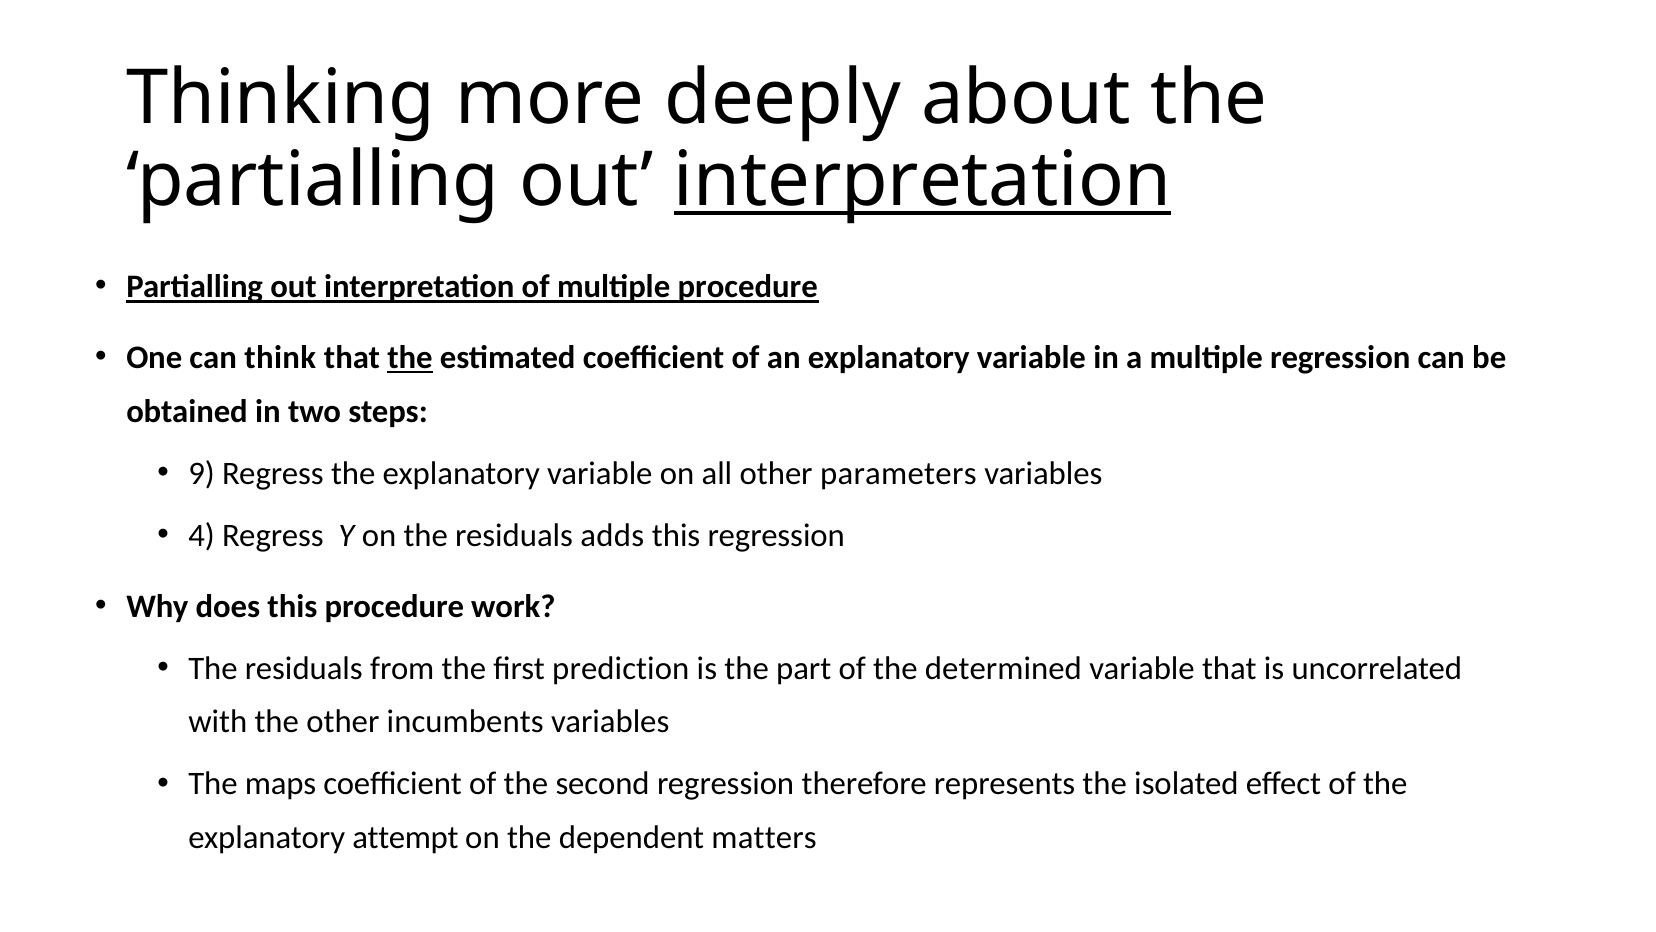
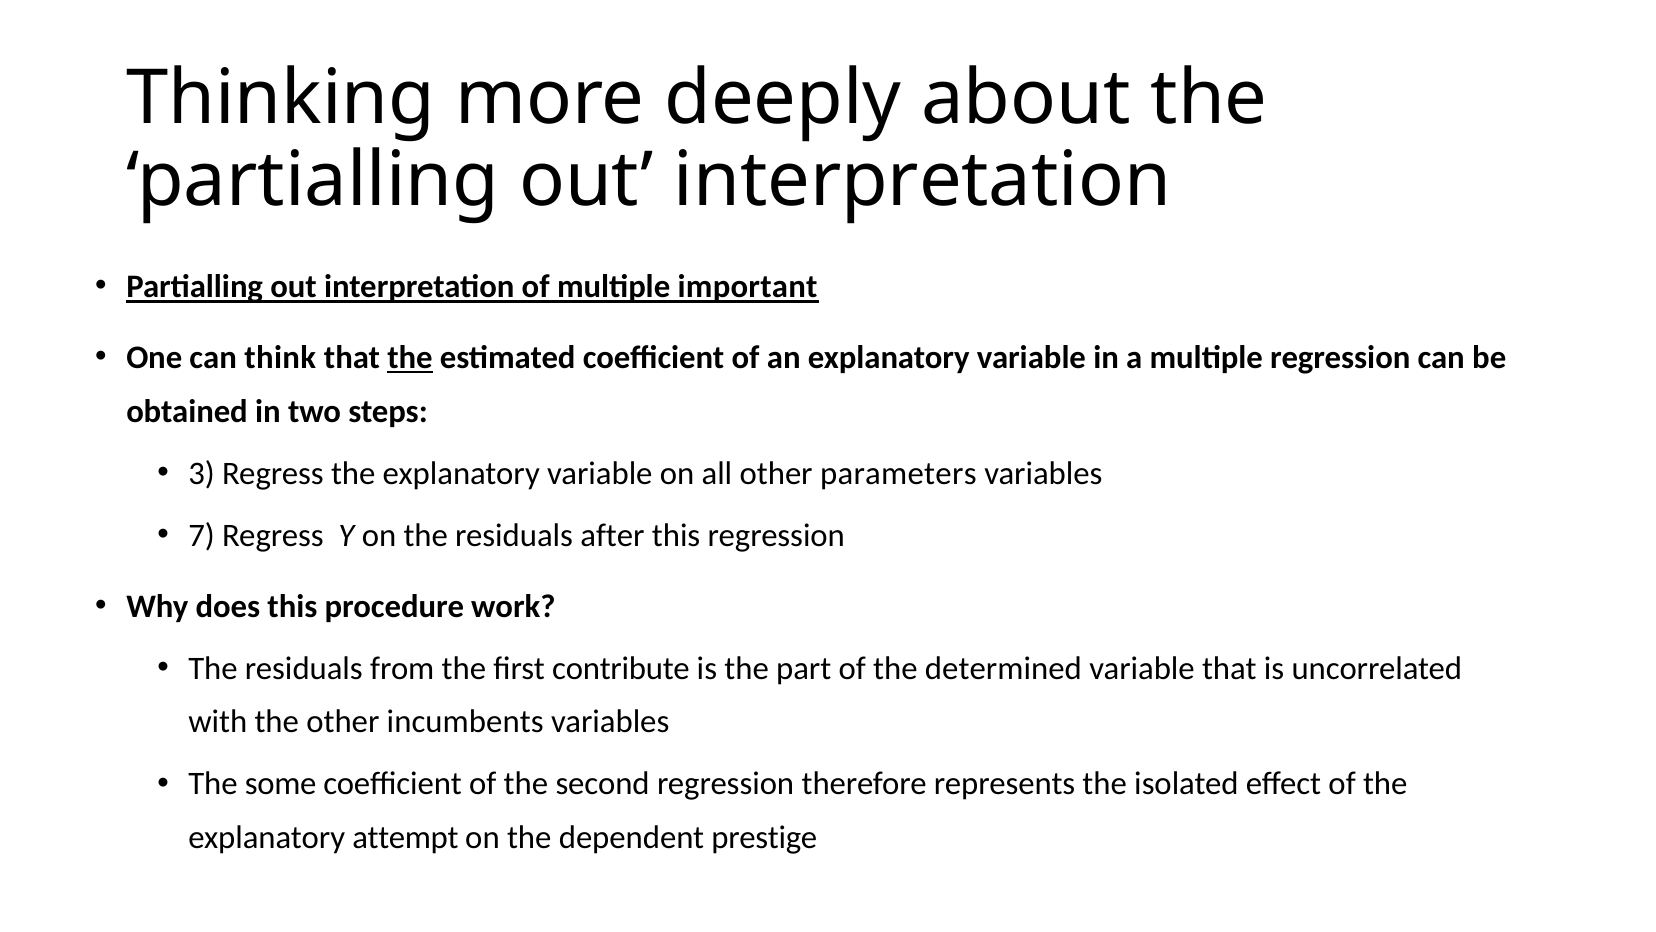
interpretation underline: present -> none (922, 180)
multiple procedure: procedure -> important (748, 287)
9: 9 -> 3 (202, 473)
4: 4 -> 7 (202, 535)
adds: adds -> after (612, 535)
prediction: prediction -> contribute (621, 668)
maps: maps -> some (281, 784)
matters: matters -> prestige (764, 837)
